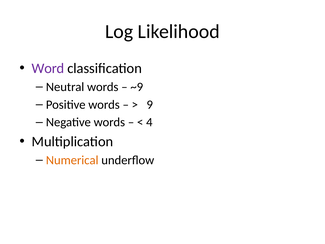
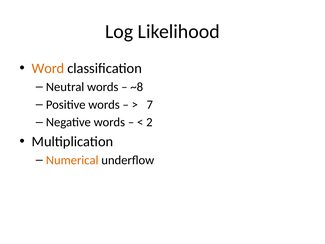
Word colour: purple -> orange (48, 68)
~9: ~9 -> ~8 (137, 87)
9: 9 -> 7 (150, 104)
4: 4 -> 2 (149, 122)
